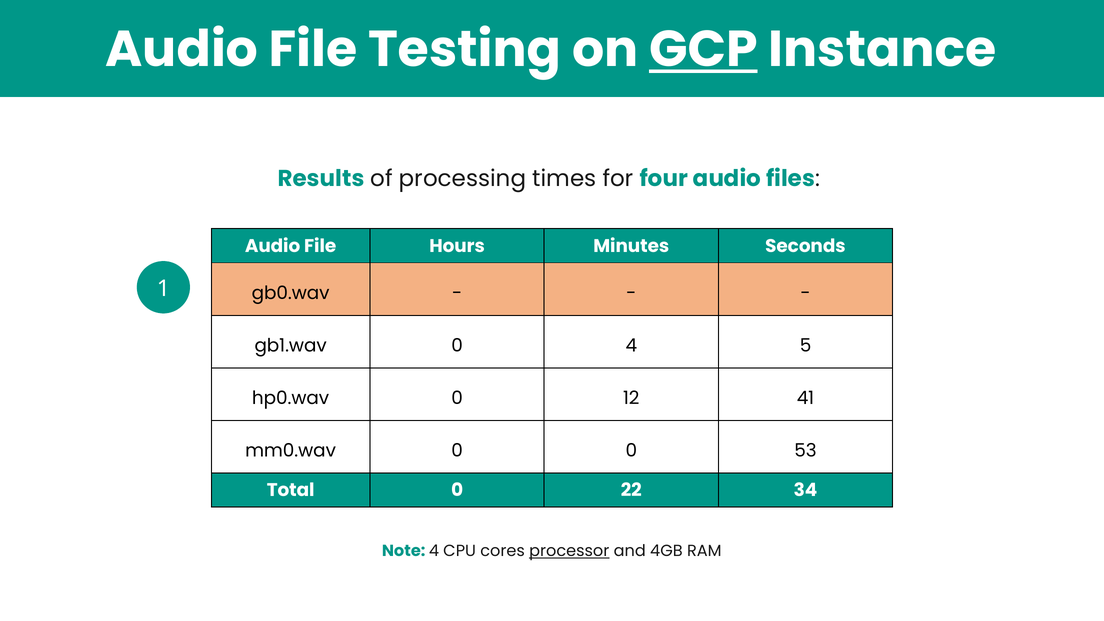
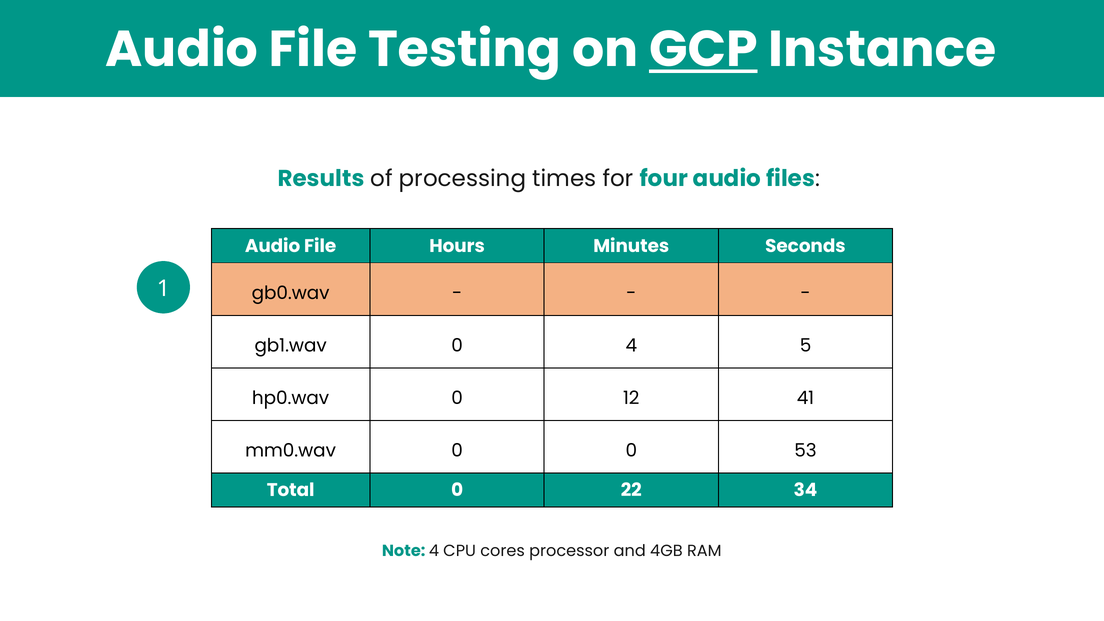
processor underline: present -> none (569, 551)
